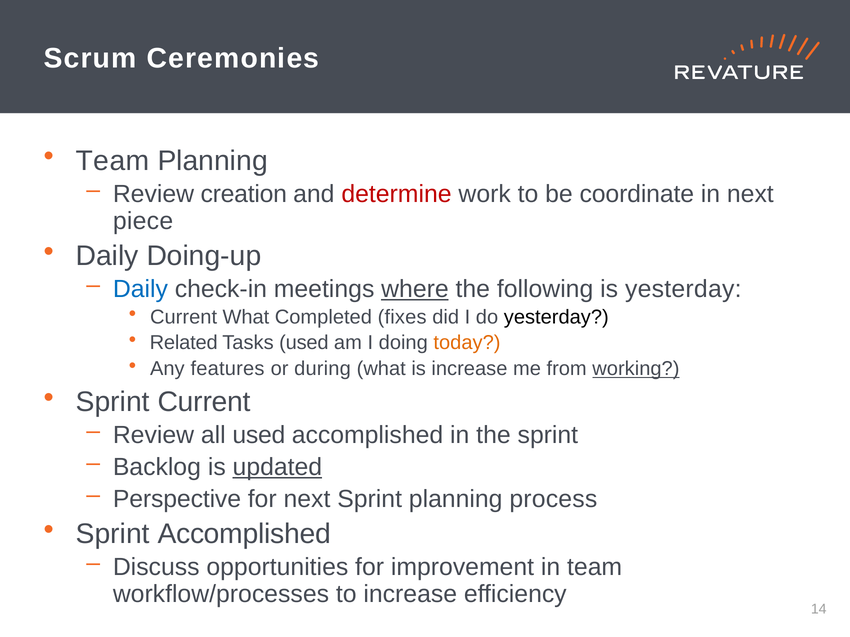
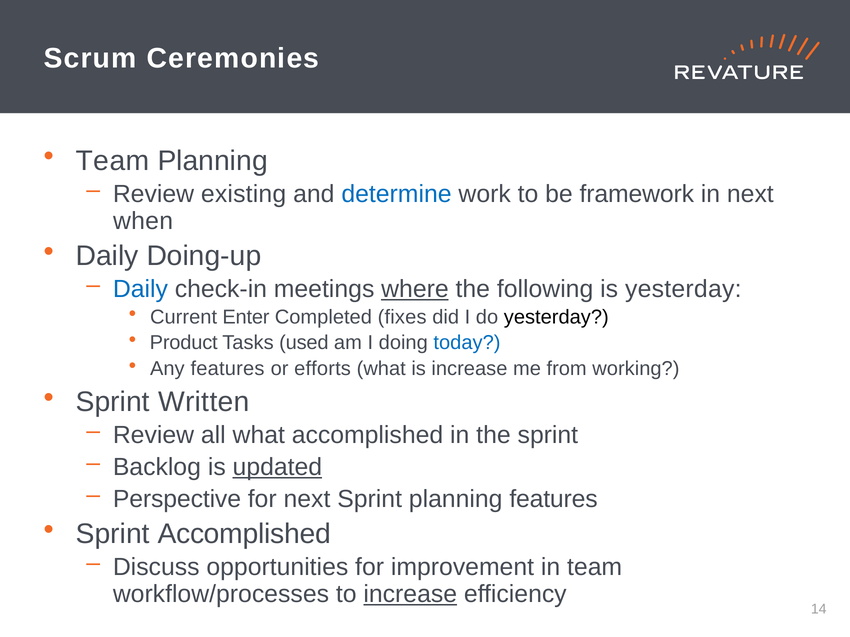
creation: creation -> existing (244, 194)
determine colour: red -> blue (396, 194)
coordinate: coordinate -> framework (637, 194)
piece: piece -> when (143, 221)
Current What: What -> Enter (246, 317)
Related: Related -> Product (184, 343)
today colour: orange -> blue (467, 343)
during: during -> efforts (323, 369)
working underline: present -> none (636, 369)
Sprint Current: Current -> Written (204, 402)
all used: used -> what (259, 436)
planning process: process -> features (554, 499)
increase underline: none -> present (410, 594)
